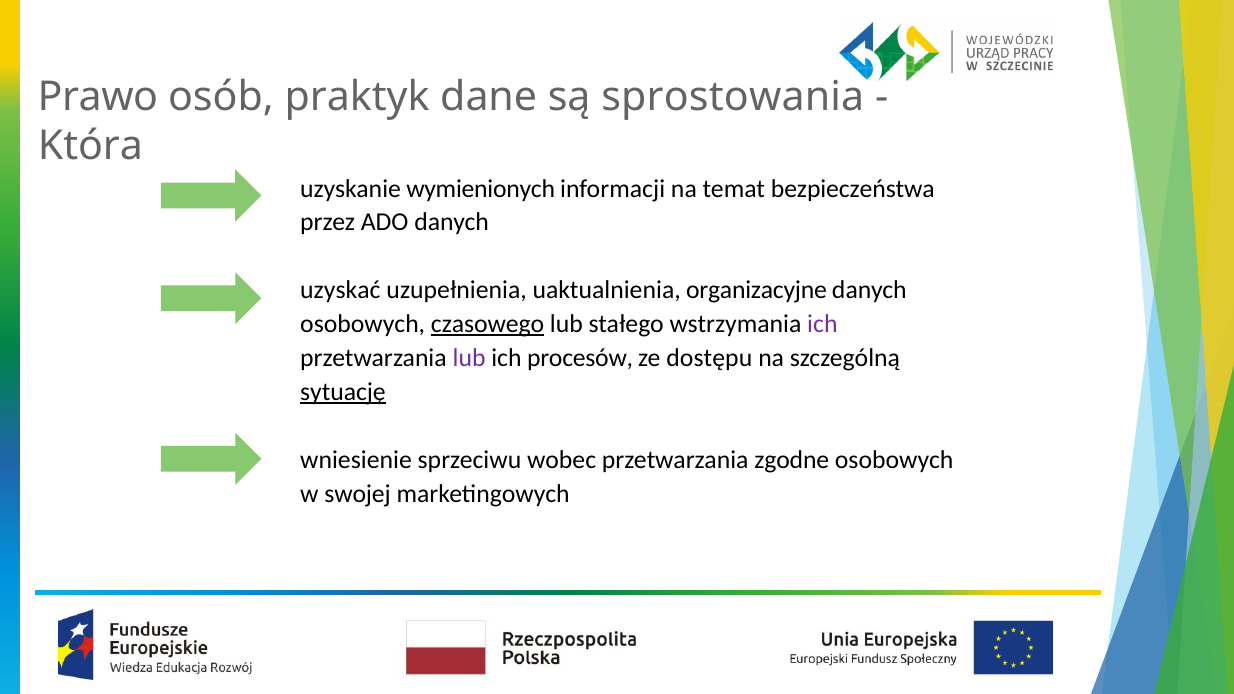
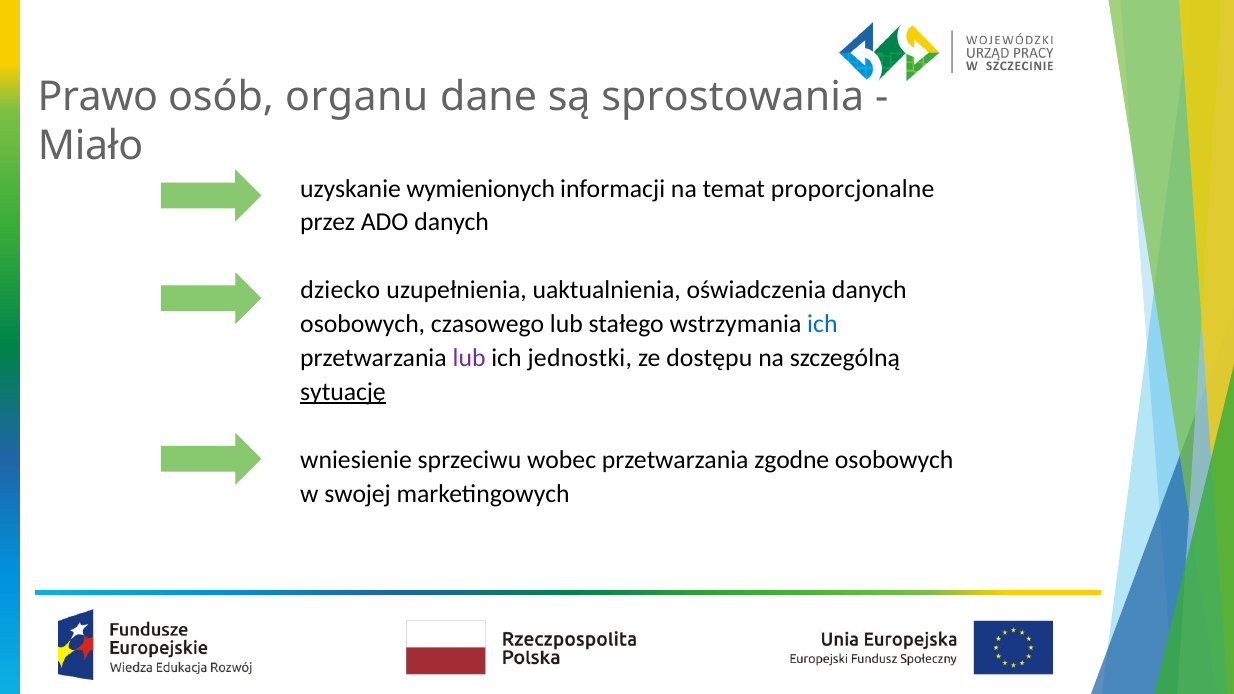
praktyk: praktyk -> organu (357, 97)
Która: Która -> Miało (91, 146)
bezpieczeństwa: bezpieczeństwa -> proporcjonalne (853, 189)
uzyskać: uzyskać -> dziecko (340, 290)
organizacyjne: organizacyjne -> oświadczenia (756, 290)
czasowego underline: present -> none (488, 324)
ich colour: purple -> blue (822, 324)
procesów: procesów -> jednostki (580, 358)
